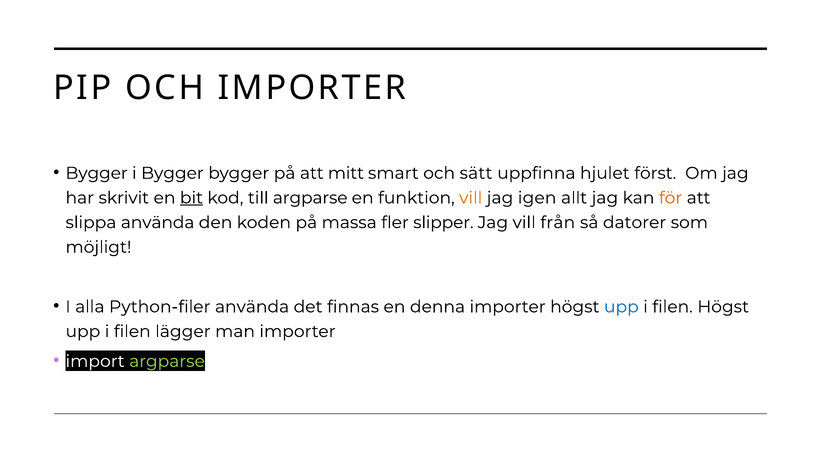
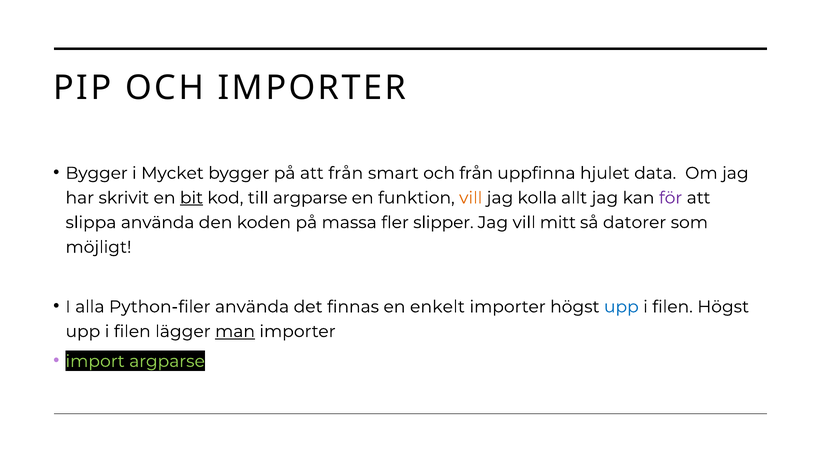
i Bygger: Bygger -> Mycket (172, 173)
att mitt: mitt -> från (346, 173)
och sätt: sätt -> från (476, 173)
först: först -> data (655, 173)
igen: igen -> kolla (537, 198)
för colour: orange -> purple (671, 198)
från: från -> mitt (558, 222)
denna: denna -> enkelt (437, 307)
man underline: none -> present (235, 331)
import colour: white -> light green (95, 361)
